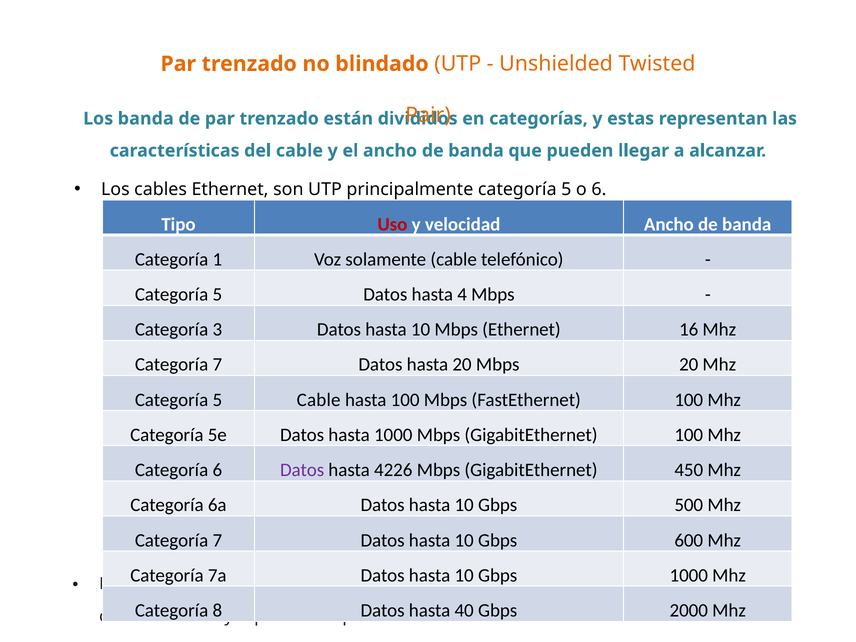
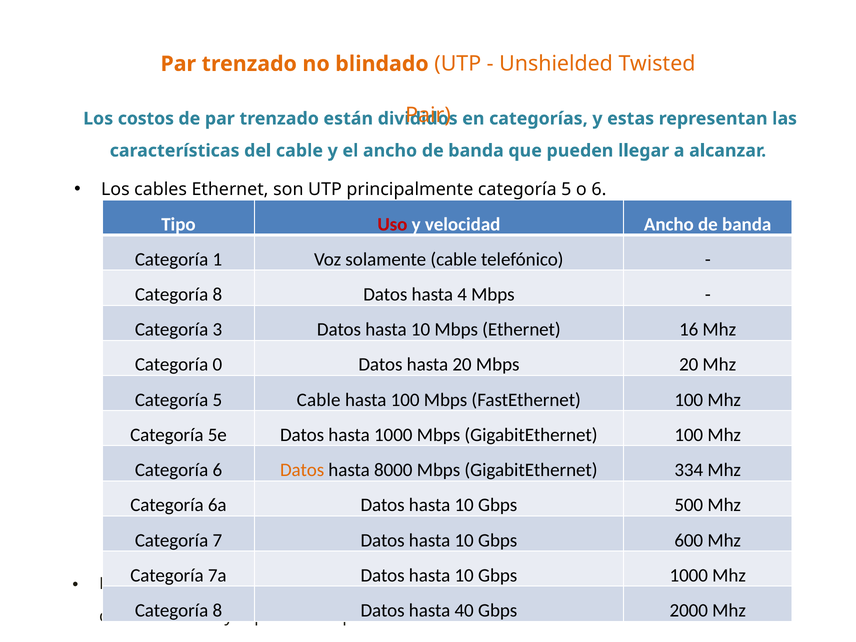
Los banda: banda -> costos (146, 119)
5: 5 -> 8 (217, 294)
7: 7 -> 0 (217, 365)
Datos colour: purple -> orange (302, 470)
4226: 4226 -> 8000 (393, 470)
450: 450 -> 334 (689, 470)
